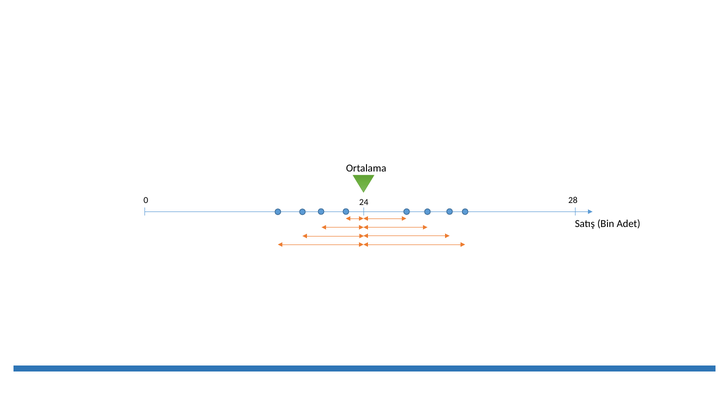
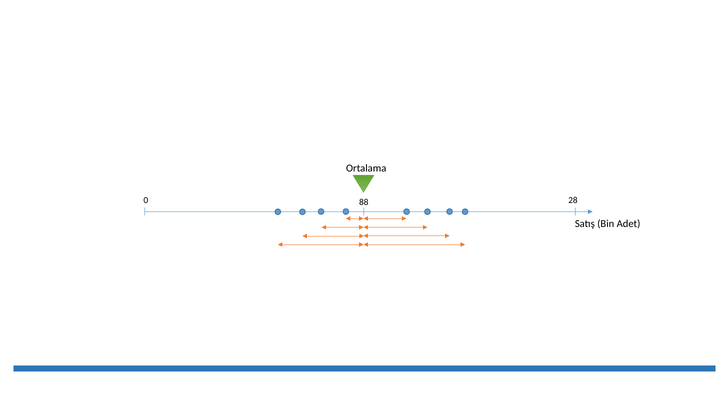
24: 24 -> 88 (364, 202)
